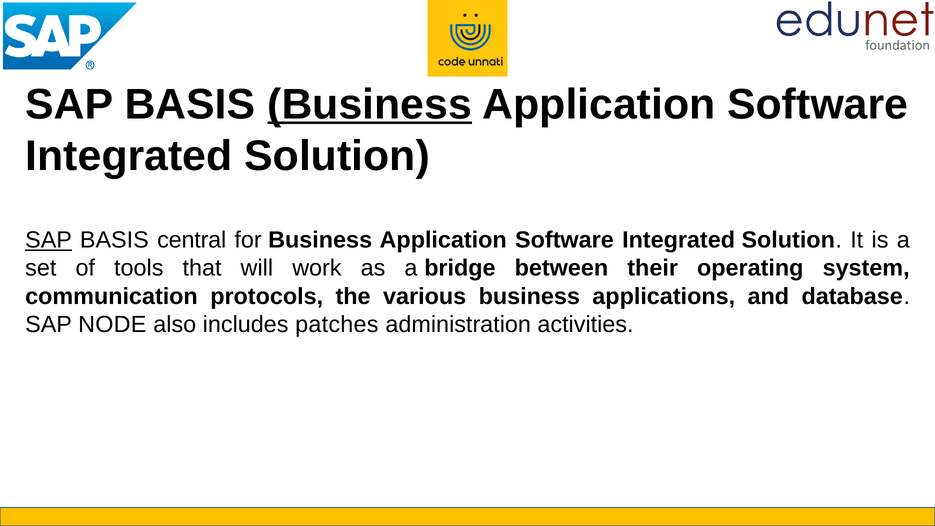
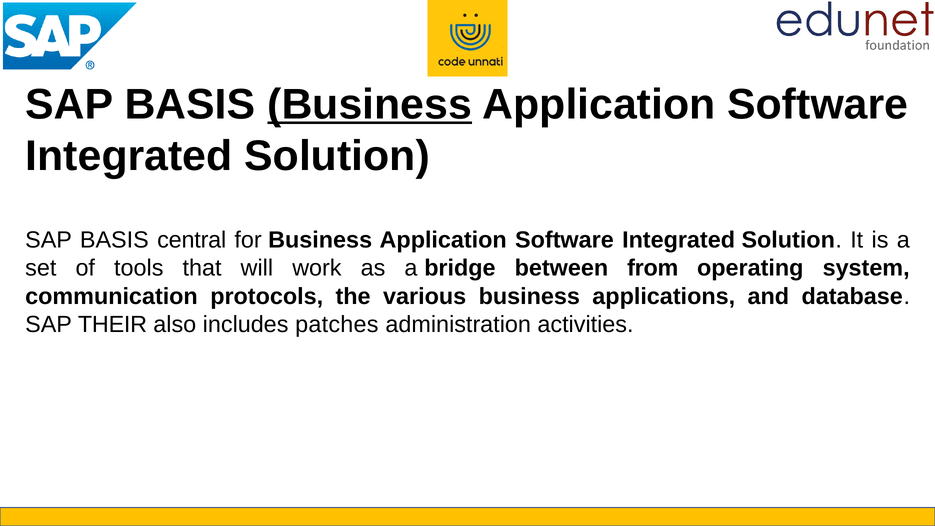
SAP underline: present -> none (49, 240)
their: their -> from (653, 268)
NODE: NODE -> THEIR (113, 324)
